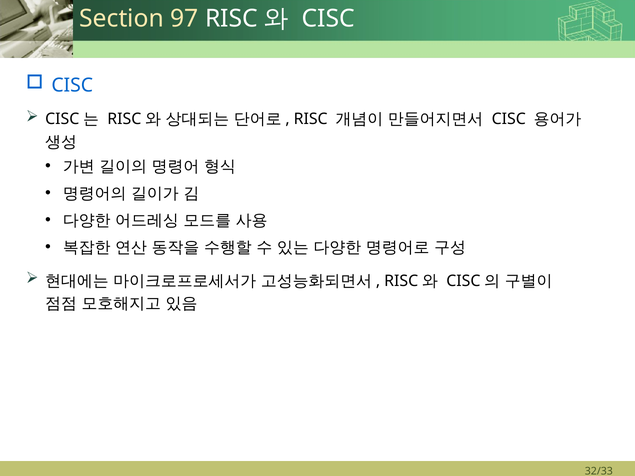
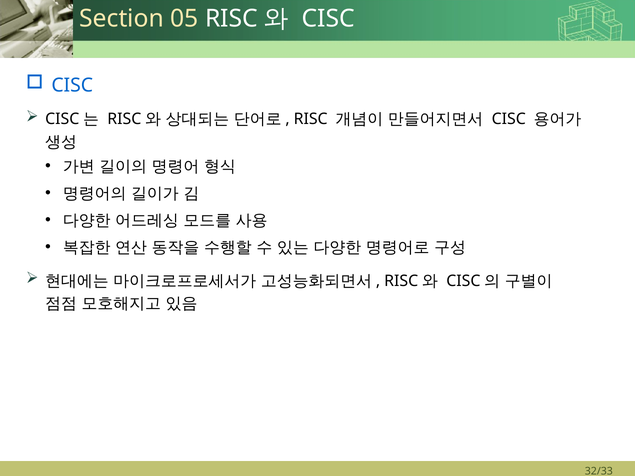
97: 97 -> 05 (184, 19)
